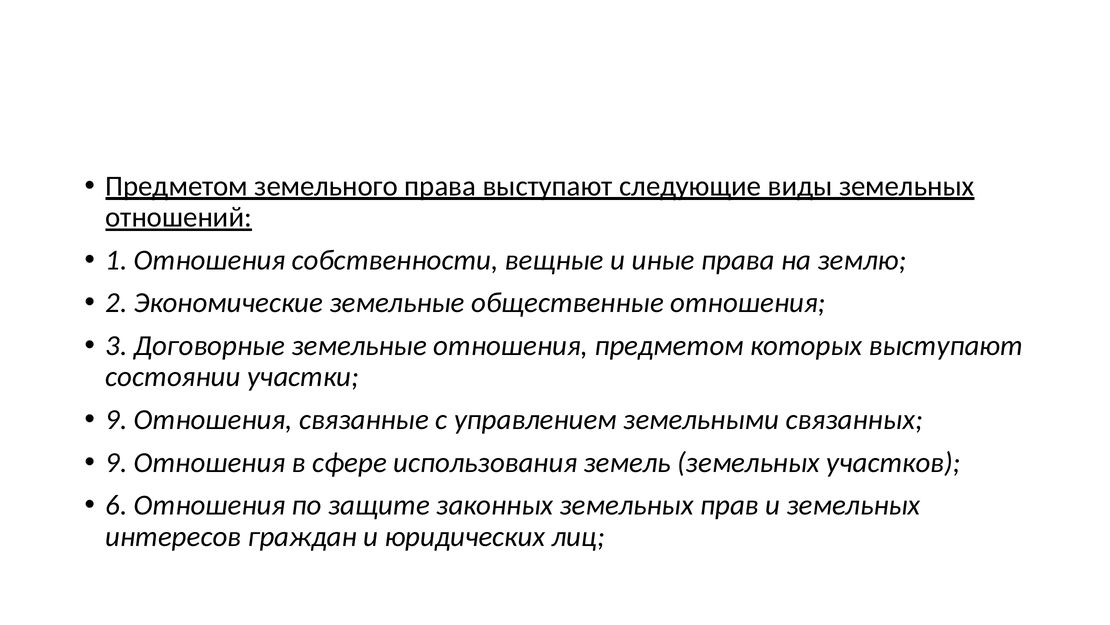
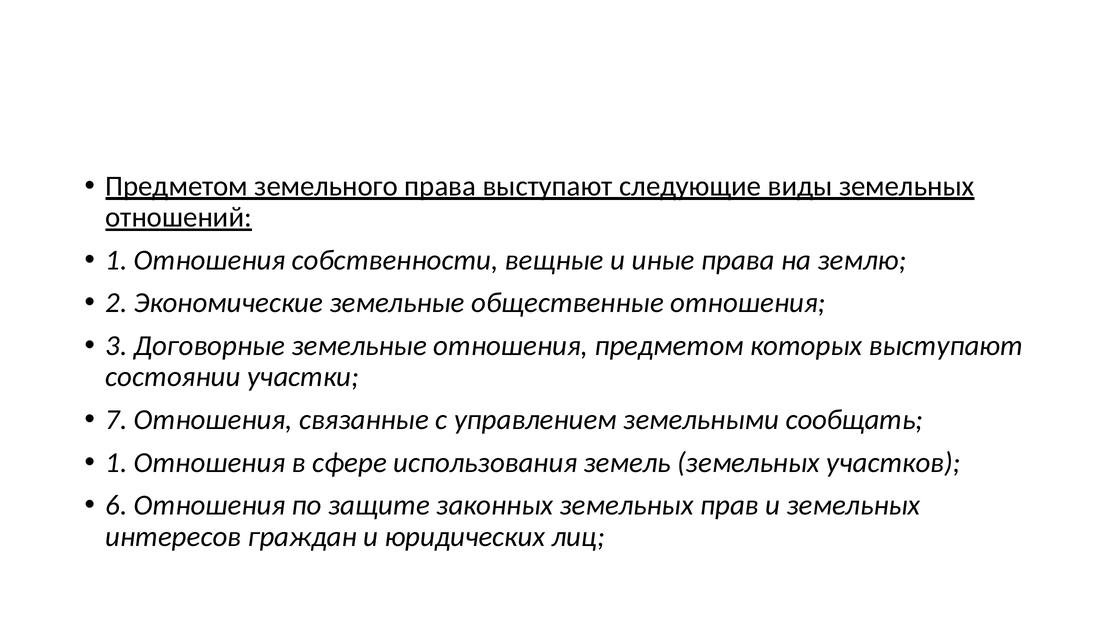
9: 9 -> 7 (116, 419)
связанных: связанных -> сообщать (854, 419)
9: 9 -> 1 (116, 462)
